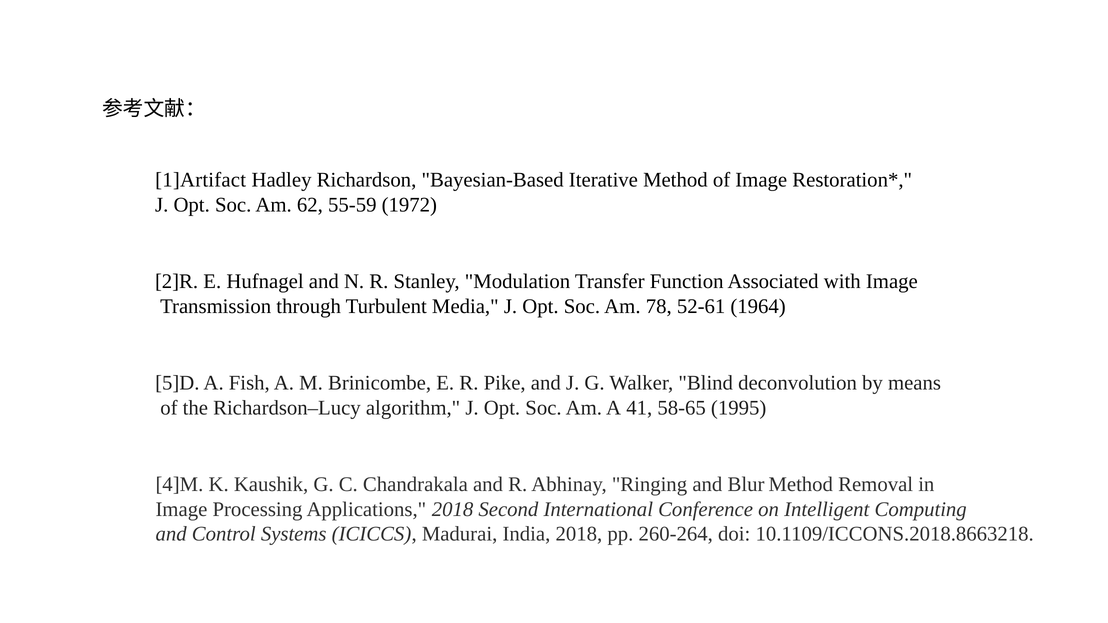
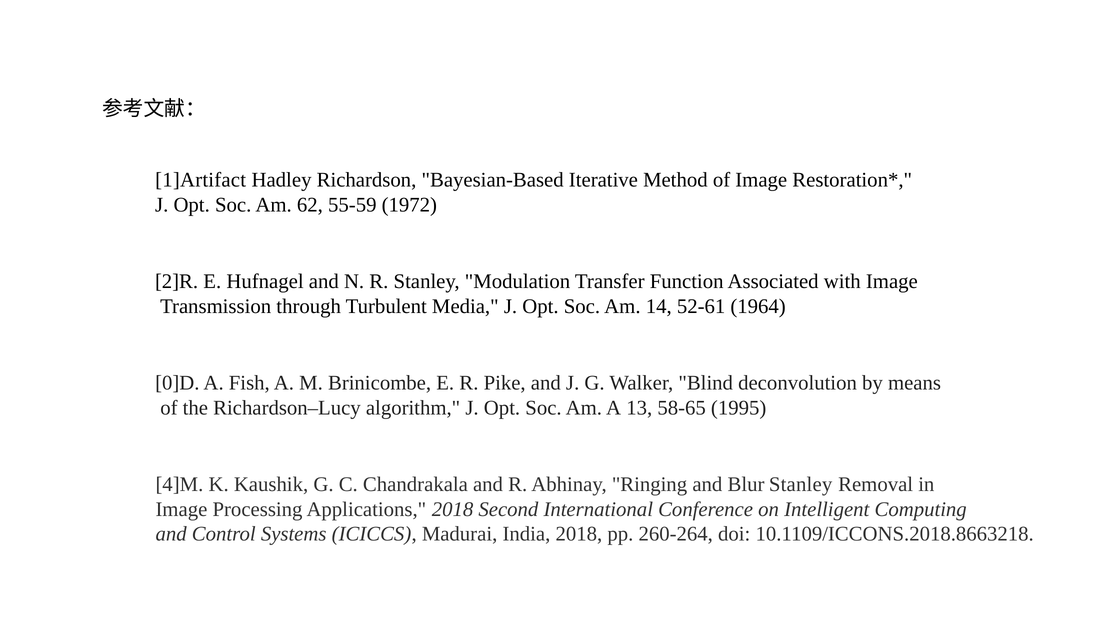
78: 78 -> 14 (659, 307)
5]D: 5]D -> 0]D (177, 383)
41: 41 -> 13 (639, 408)
Blur Method: Method -> Stanley (801, 484)
